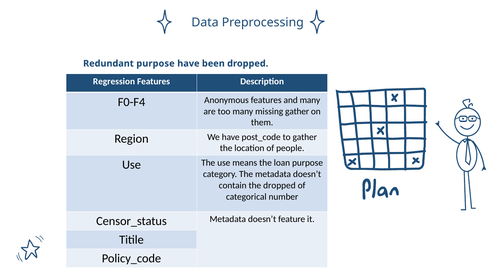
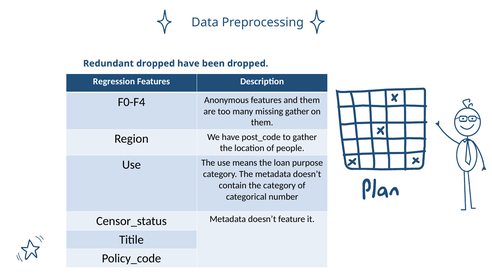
Redundant purpose: purpose -> dropped (156, 63)
and many: many -> them (310, 100)
the dropped: dropped -> category (279, 185)
